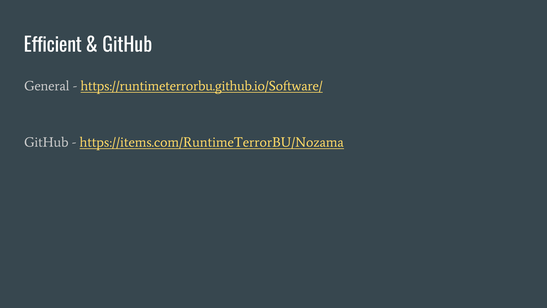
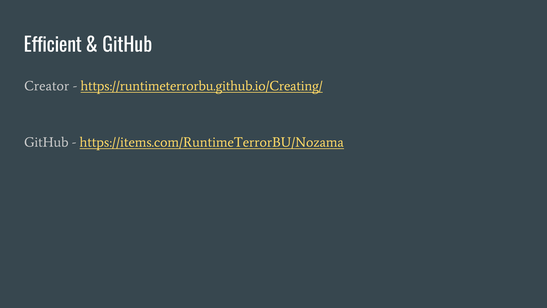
General: General -> Creator (47, 86)
https://runtimeterrorbu.github.io/Software/: https://runtimeterrorbu.github.io/Software/ -> https://runtimeterrorbu.github.io/Creating/ (202, 86)
